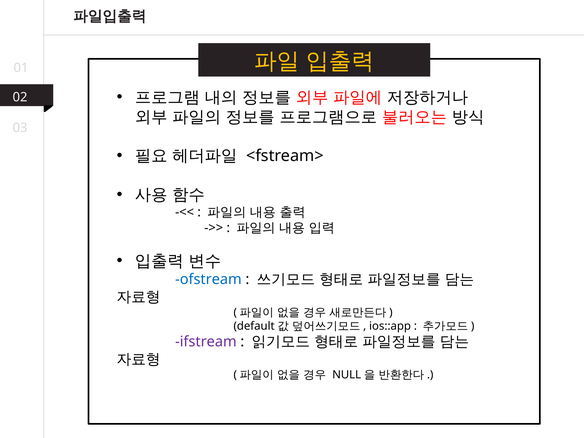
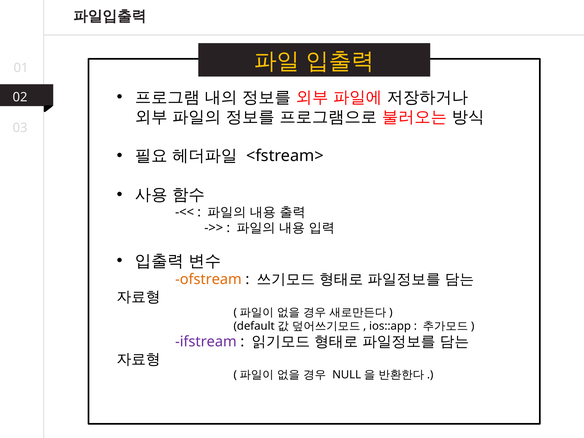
ofstream colour: blue -> orange (208, 279)
